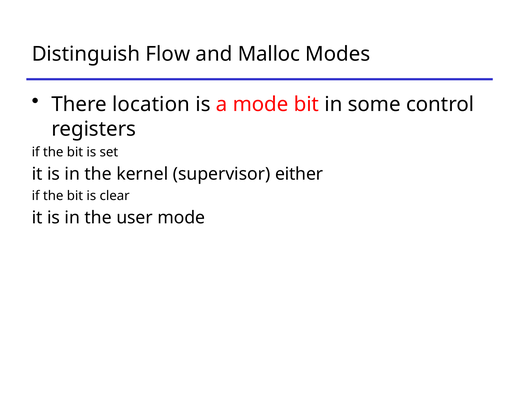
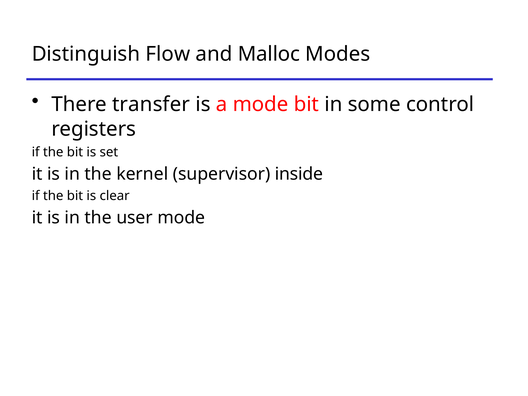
location: location -> transfer (151, 104)
either: either -> inside (299, 174)
